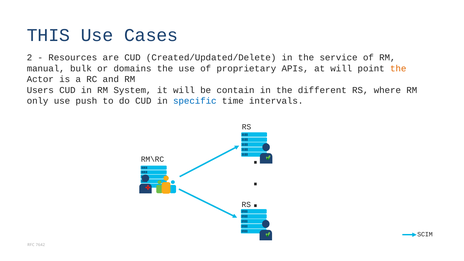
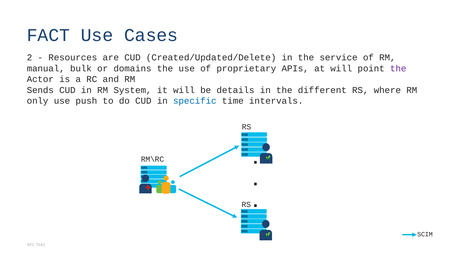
THIS: THIS -> FACT (48, 35)
the colour: orange -> purple (398, 68)
Users: Users -> Sends (40, 90)
contain: contain -> details (236, 90)
